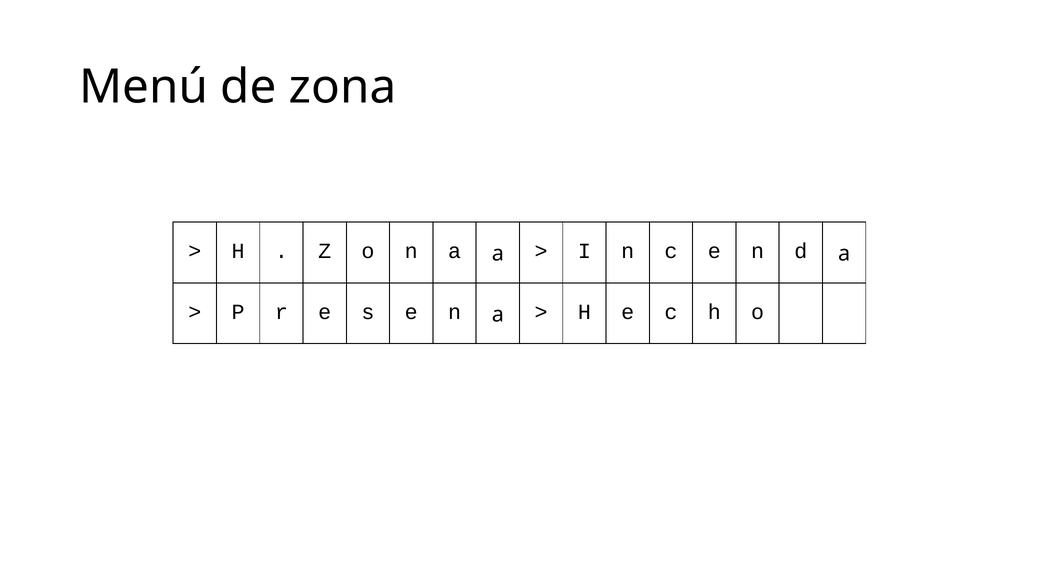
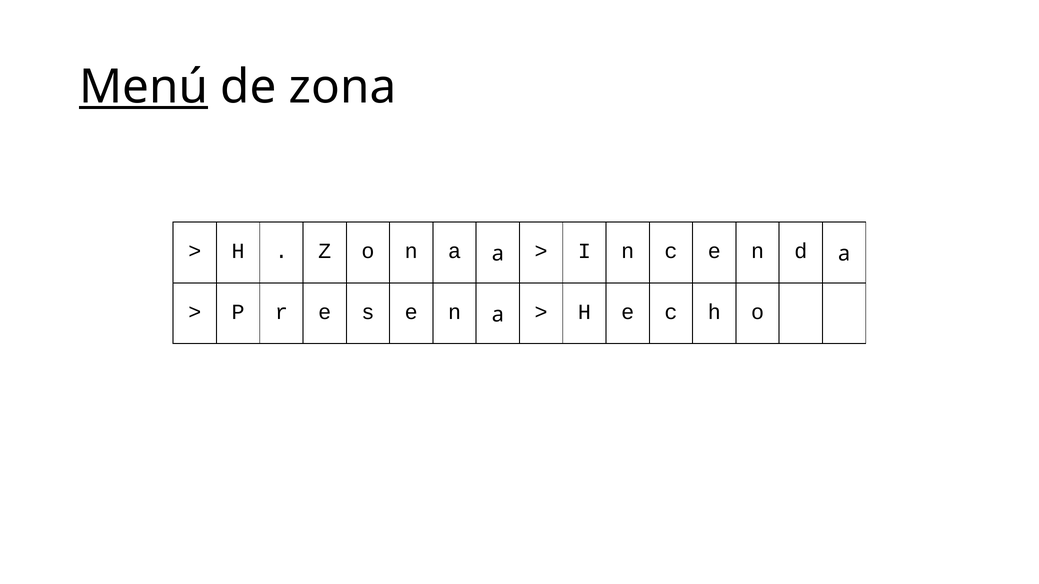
Menú underline: none -> present (144, 87)
